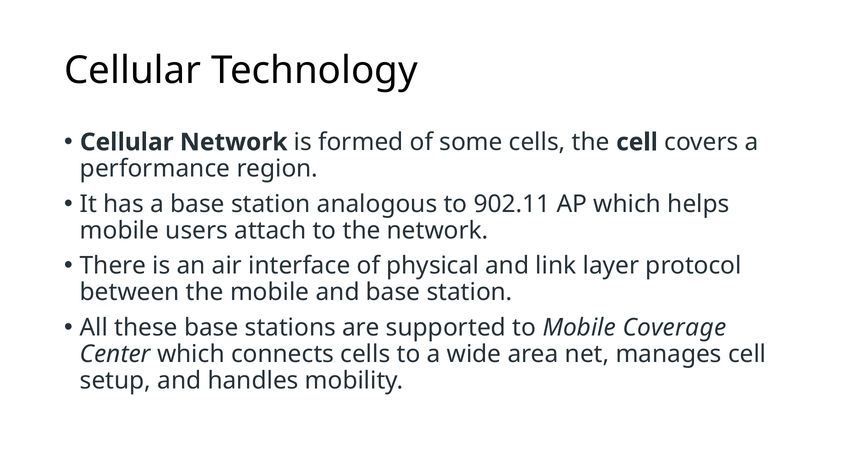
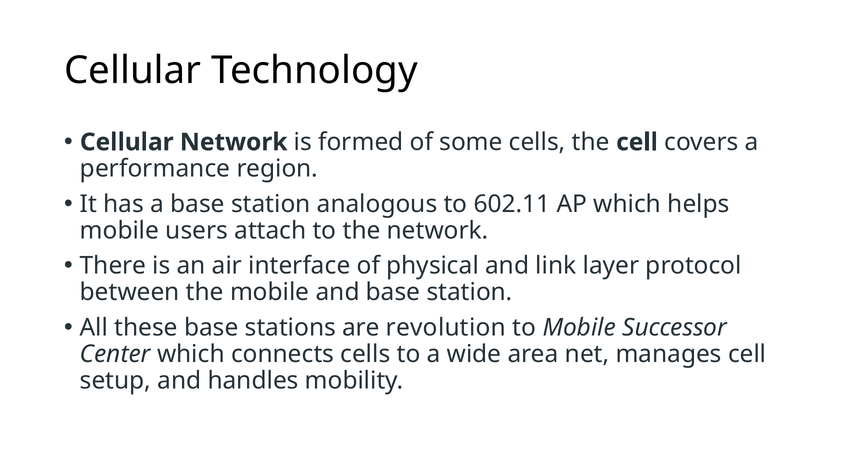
902.11: 902.11 -> 602.11 (512, 204)
supported: supported -> revolution (446, 327)
Coverage: Coverage -> Successor (675, 327)
